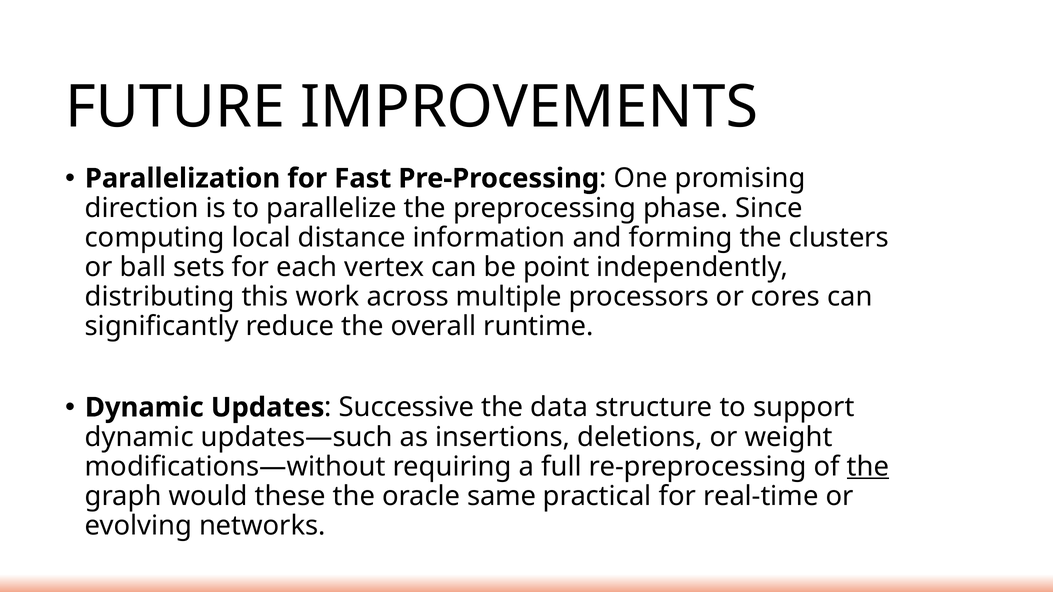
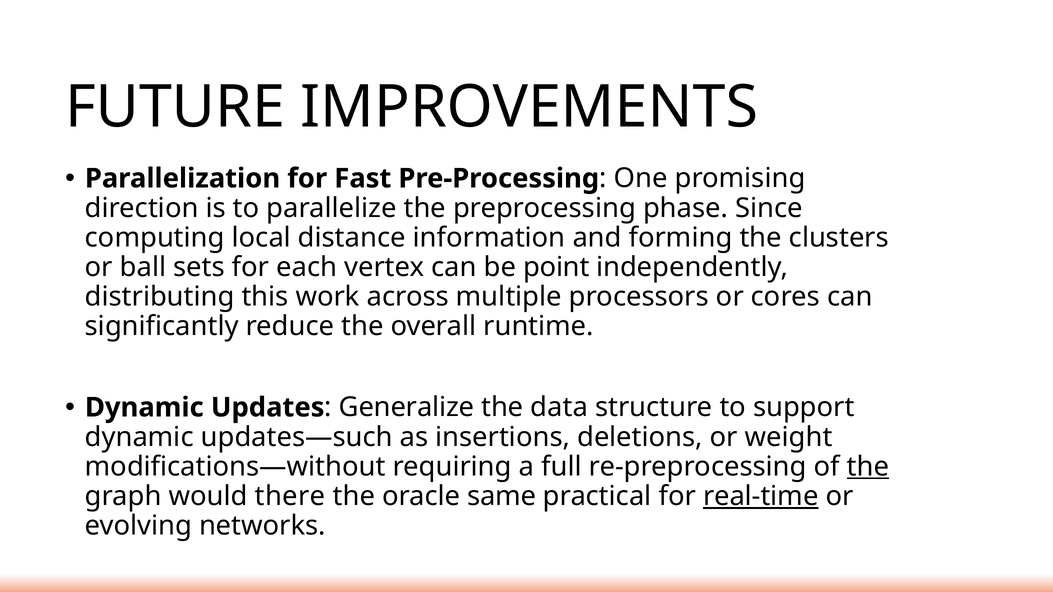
Successive: Successive -> Generalize (407, 408)
these: these -> there (290, 496)
real-time underline: none -> present (761, 496)
